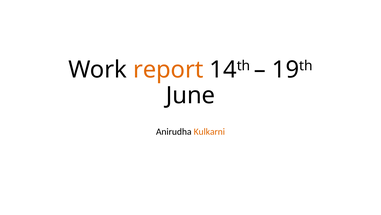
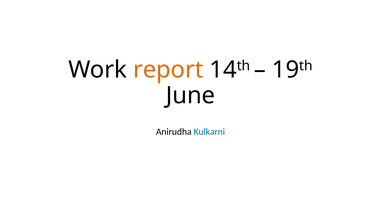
Kulkarni colour: orange -> blue (209, 131)
